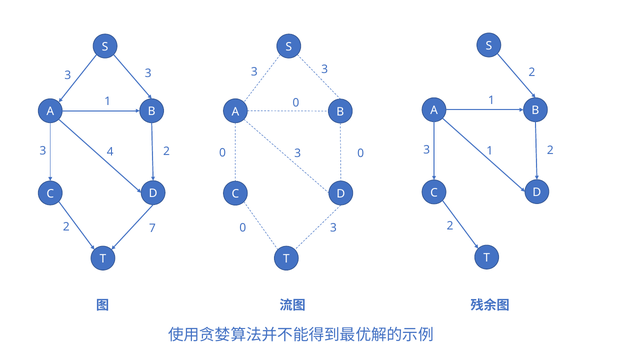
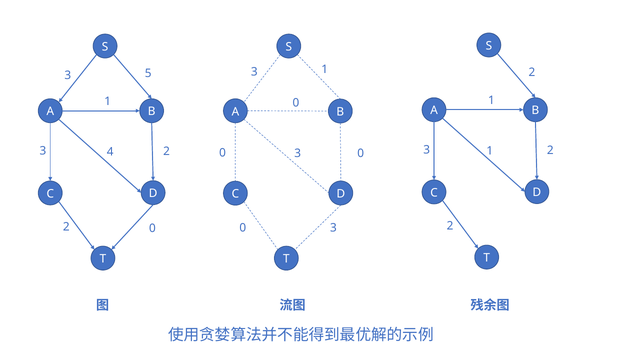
3: 3 -> 1 (325, 69)
3: 3 -> 5 (148, 74)
2 7: 7 -> 0 (152, 228)
